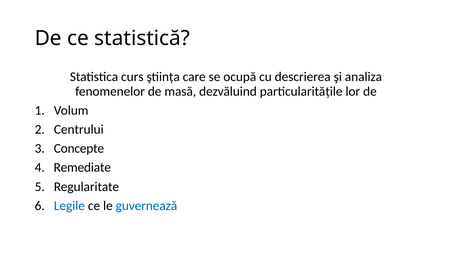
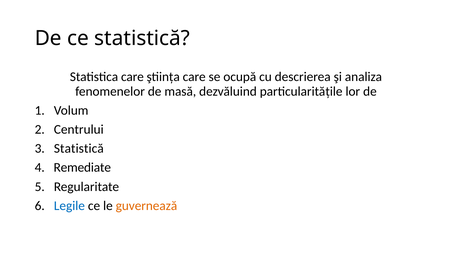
Statistica curs: curs -> care (132, 77)
Concepte: Concepte -> Statistică (79, 148)
guvernează colour: blue -> orange (146, 206)
